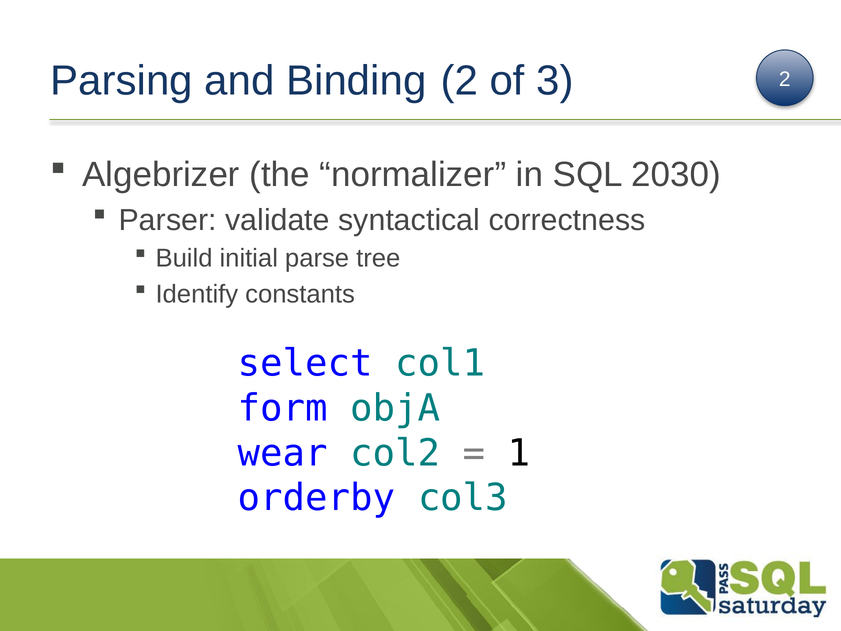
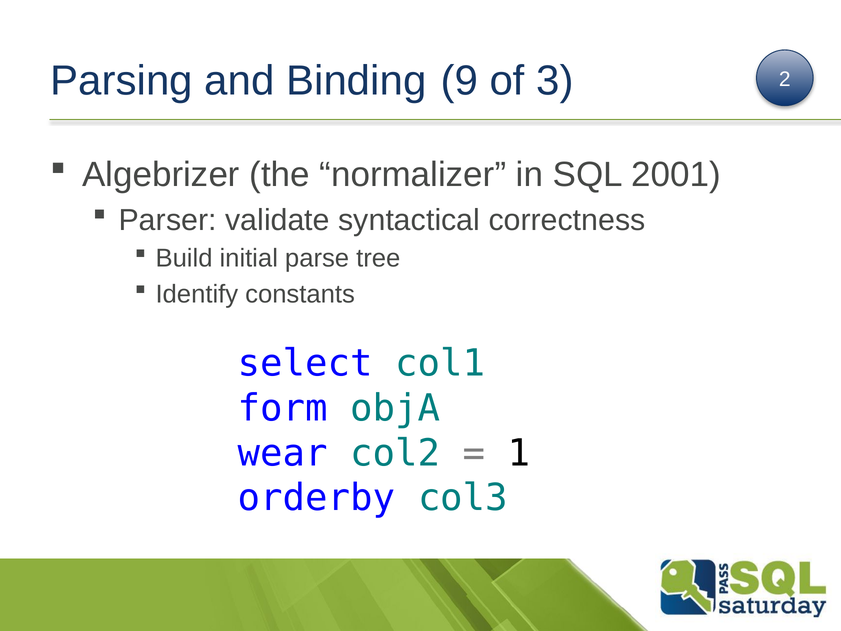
Binding 2: 2 -> 9 (459, 81)
2030: 2030 -> 2001 (676, 175)
